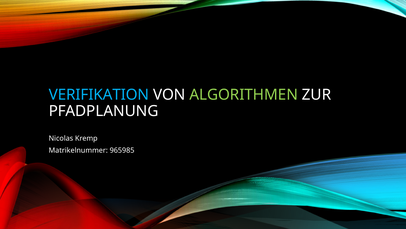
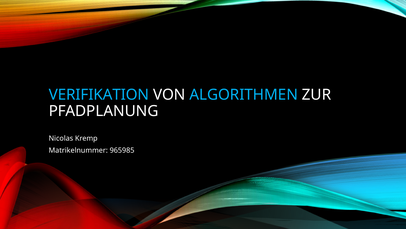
ALGORITHMEN colour: light green -> light blue (244, 95)
